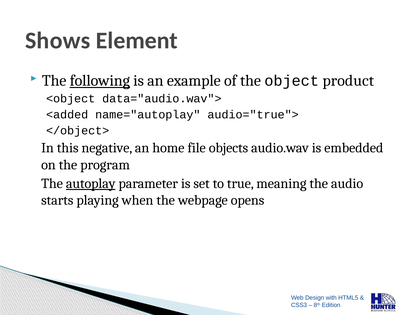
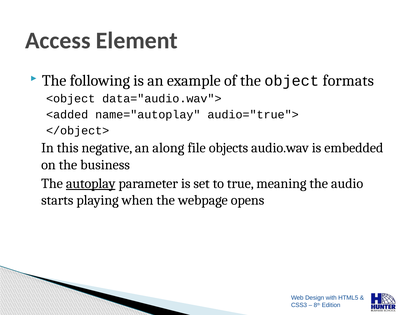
Shows: Shows -> Access (58, 41)
following underline: present -> none (100, 81)
product: product -> formats (348, 81)
home: home -> along (168, 148)
program: program -> business (105, 165)
